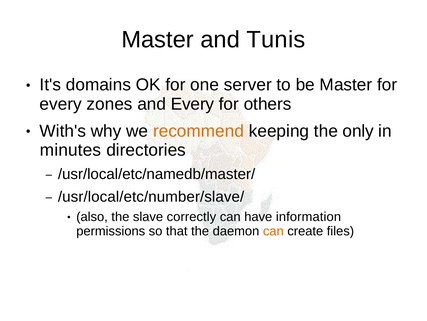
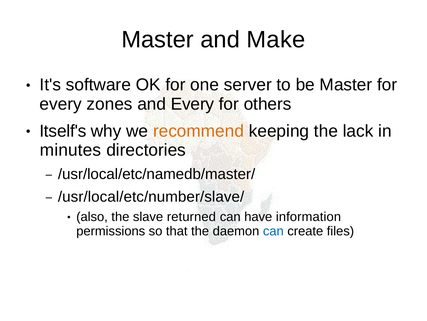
Tunis: Tunis -> Make (276, 40)
domains: domains -> software (98, 85)
With's: With's -> Itself's (63, 131)
only: only -> lack (358, 131)
correctly: correctly -> returned (191, 217)
can colour: orange -> blue (273, 231)
